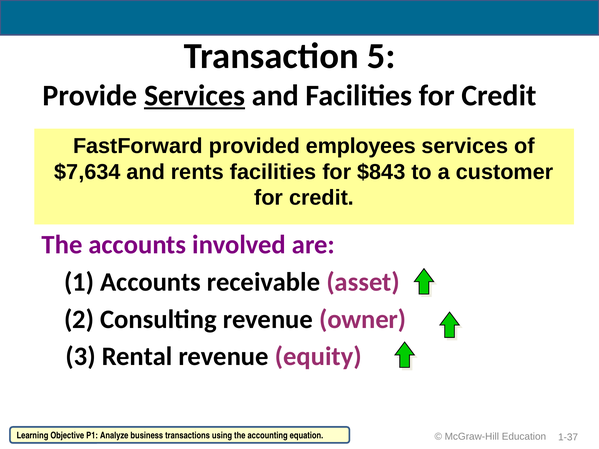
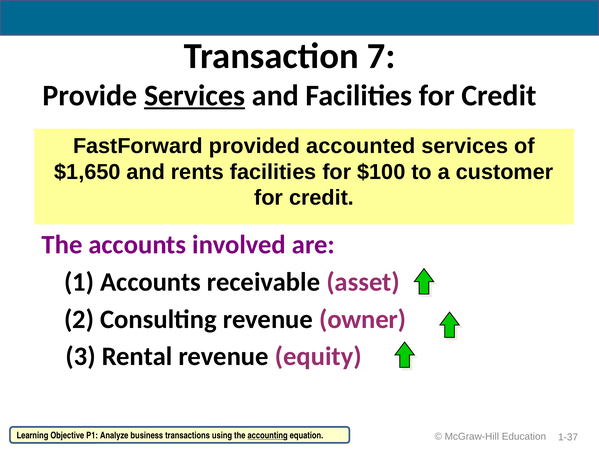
5: 5 -> 7 (381, 56)
employees: employees -> accounted (361, 146)
$7,634: $7,634 -> $1,650 (87, 172)
$843: $843 -> $100 (381, 172)
accounting underline: none -> present (268, 436)
